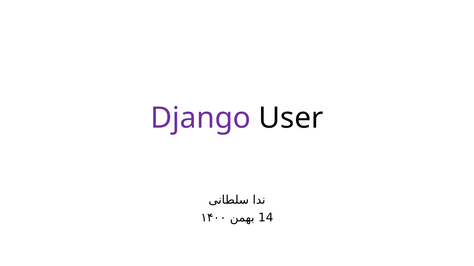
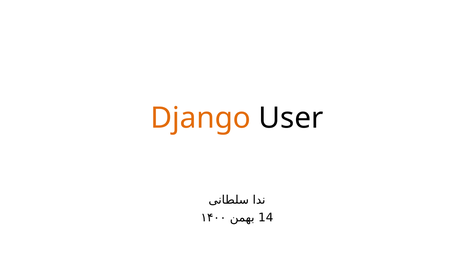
Django colour: purple -> orange (201, 118)
